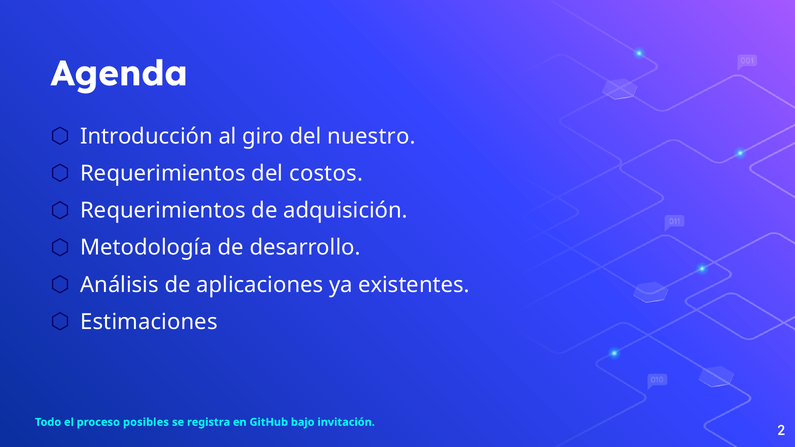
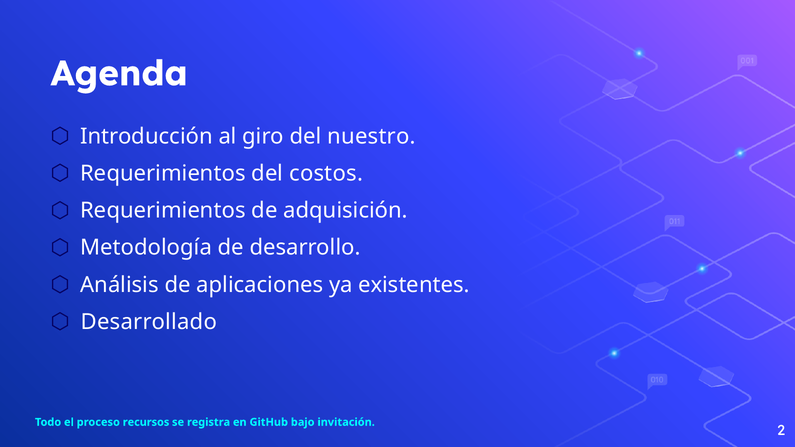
Estimaciones: Estimaciones -> Desarrollado (149, 322)
posibles: posibles -> recursos (146, 422)
